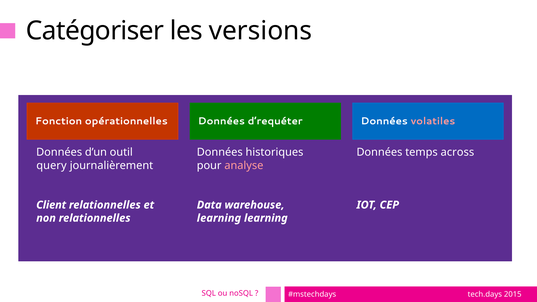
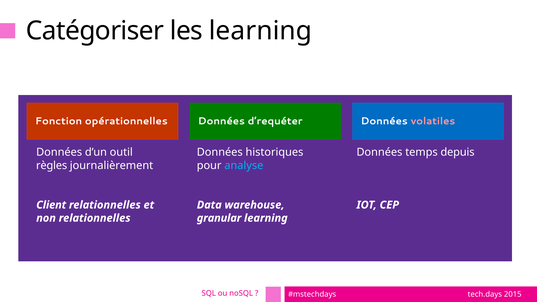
les versions: versions -> learning (260, 31)
across: across -> depuis (458, 152)
query: query -> règles (52, 165)
analyse colour: pink -> light blue (244, 165)
learning: learning -> granular (219, 218)
